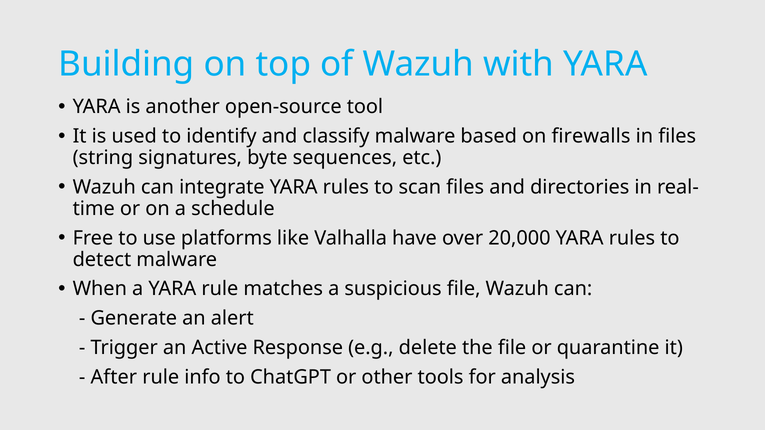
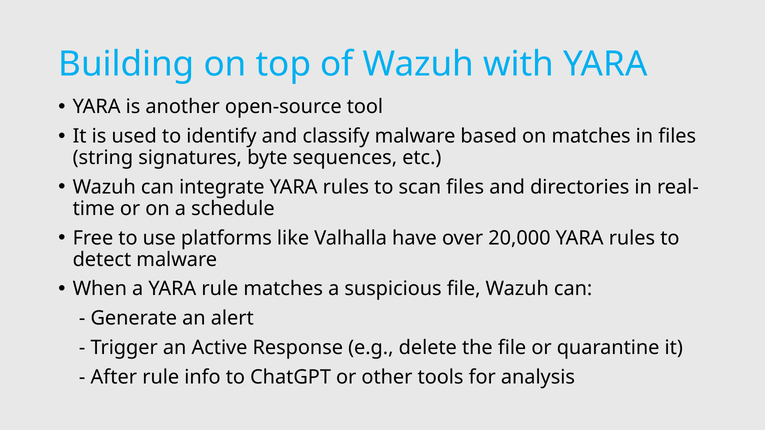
on firewalls: firewalls -> matches (591, 136)
